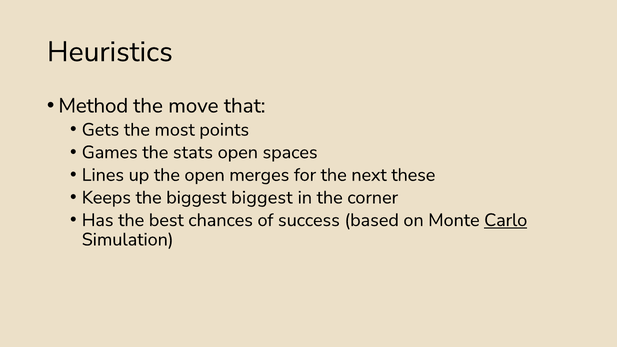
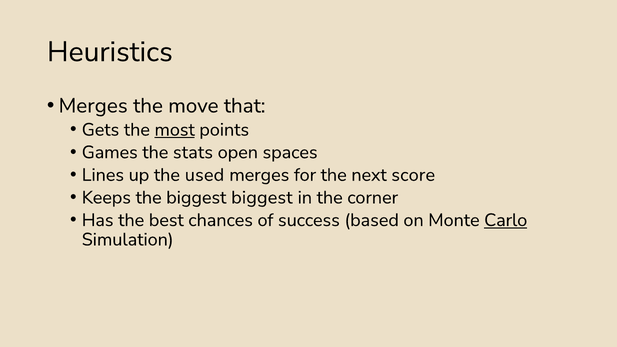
Method: Method -> Merges (93, 106)
most underline: none -> present (175, 130)
the open: open -> used (204, 175)
these: these -> score (413, 175)
